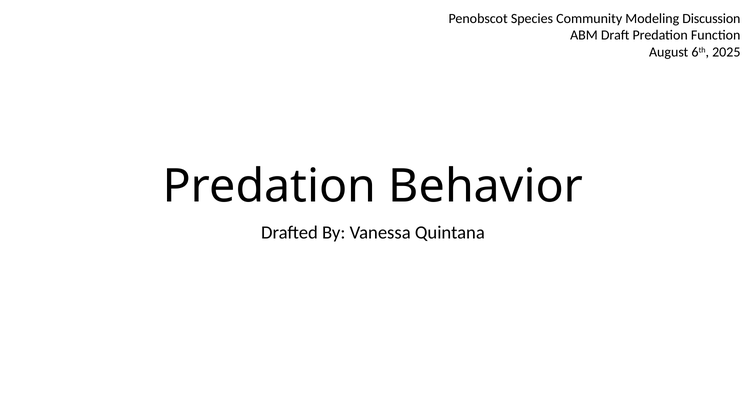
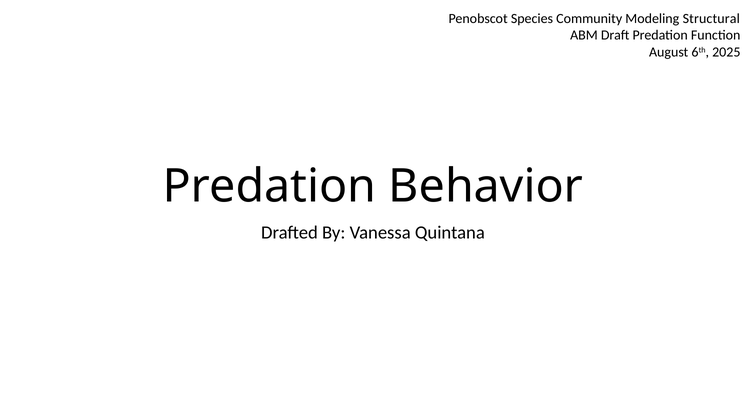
Discussion: Discussion -> Structural (711, 19)
